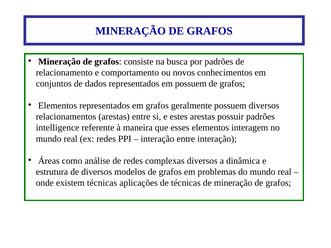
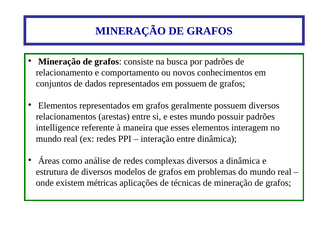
estes arestas: arestas -> mundo (203, 117)
entre interação: interação -> dinâmica (217, 139)
existem técnicas: técnicas -> métricas (102, 183)
